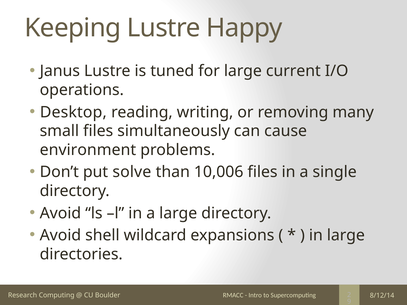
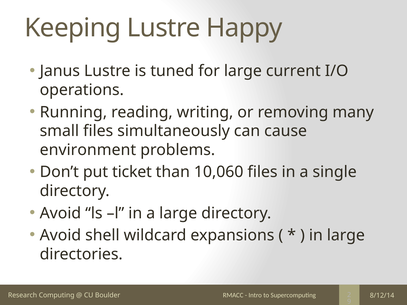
Desktop: Desktop -> Running (73, 112)
solve: solve -> ticket (132, 172)
10,006: 10,006 -> 10,060 (219, 172)
